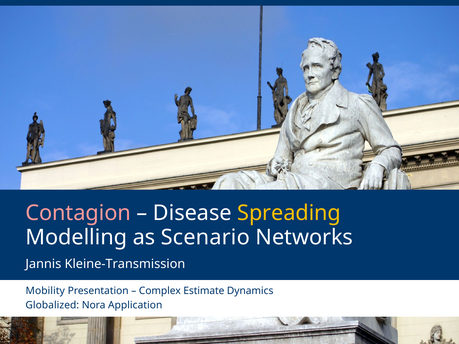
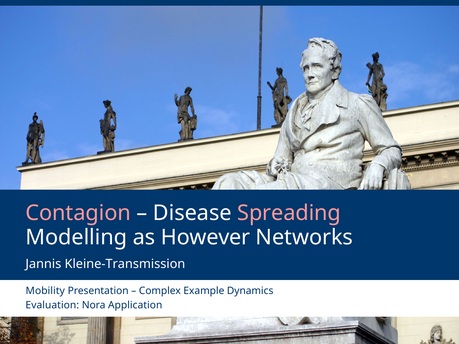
Spreading colour: yellow -> pink (289, 213)
Scenario: Scenario -> However (206, 237)
Estimate: Estimate -> Example (204, 291)
Globalized: Globalized -> Evaluation (52, 305)
